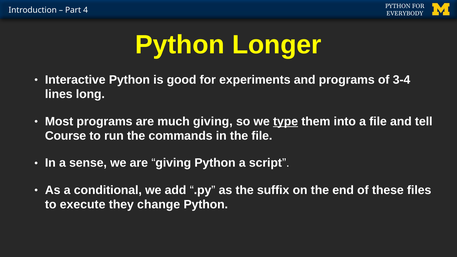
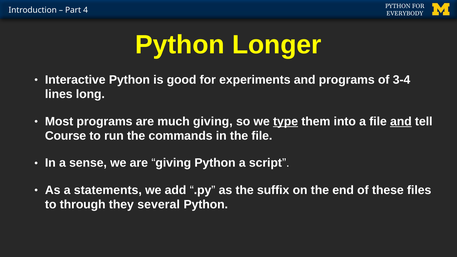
and underline: none -> present (401, 121)
conditional: conditional -> statements (108, 190)
execute: execute -> through (83, 205)
change: change -> several (159, 205)
